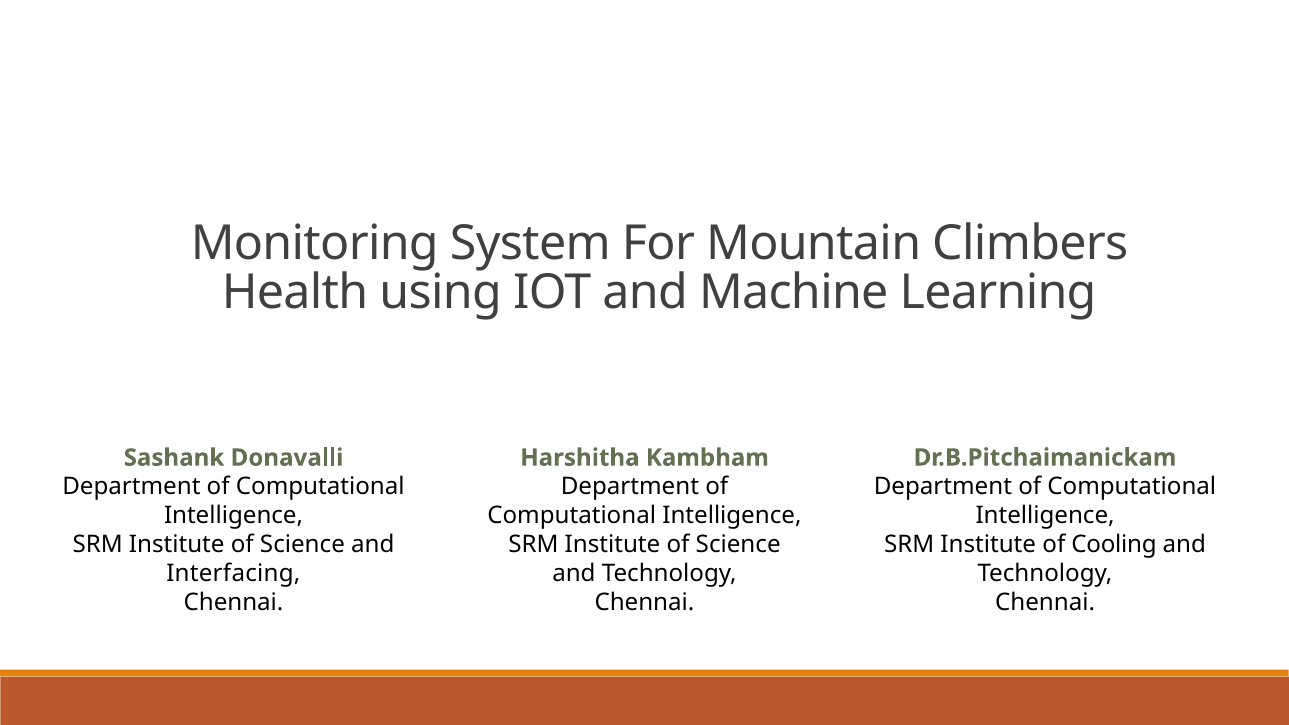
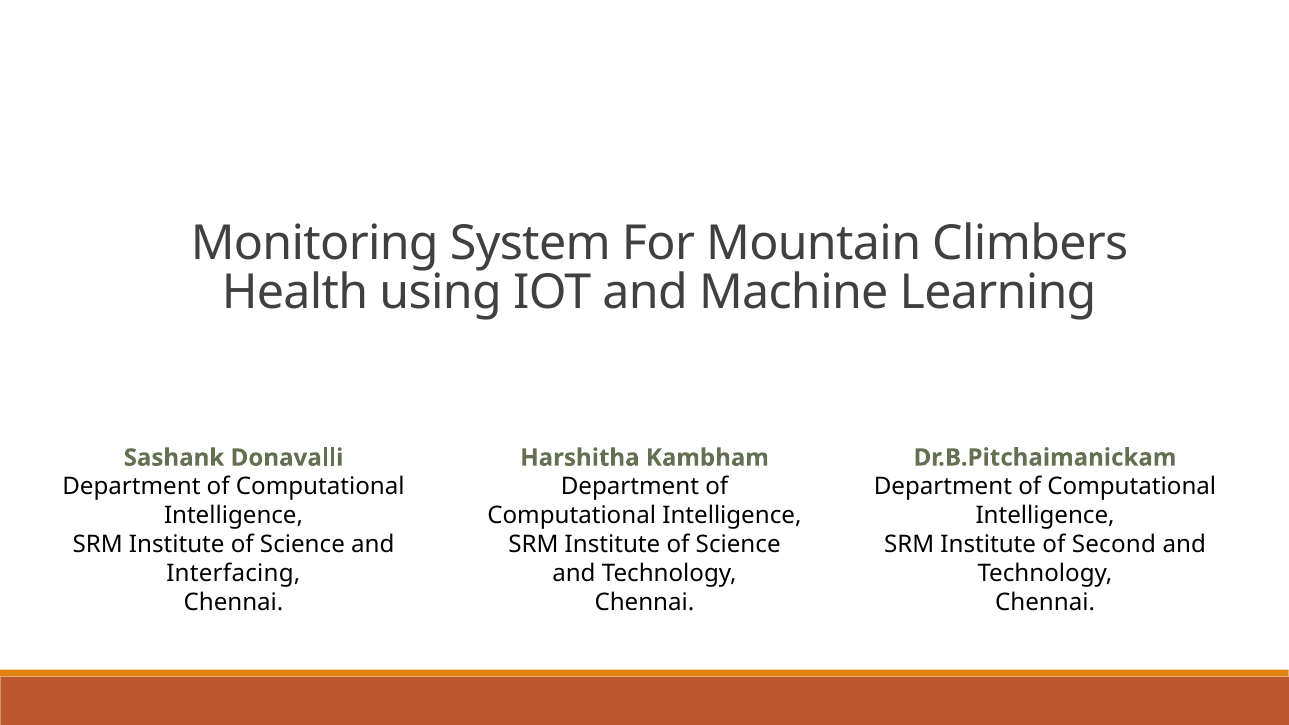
Cooling: Cooling -> Second (1114, 545)
